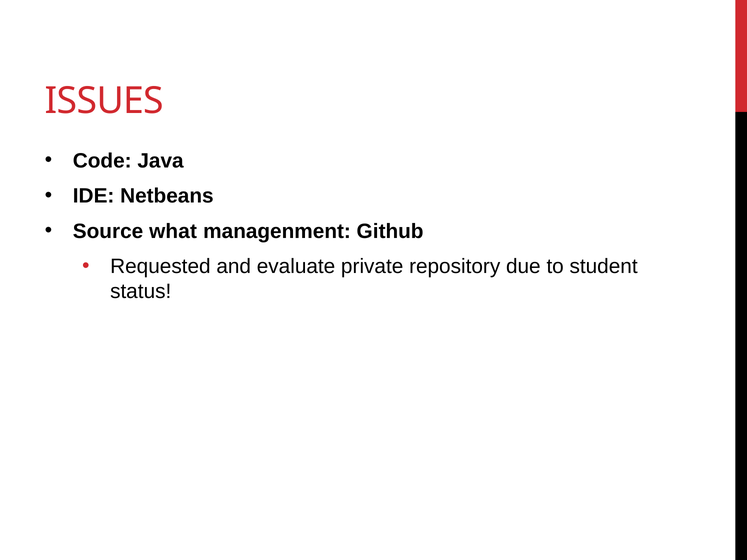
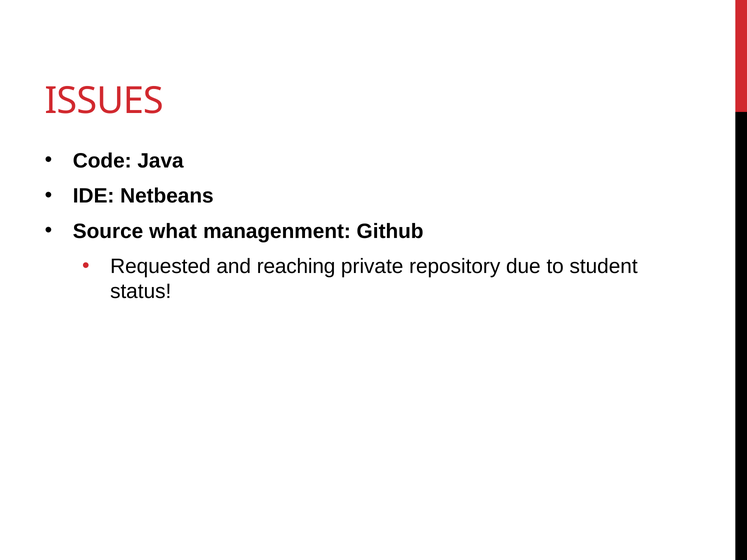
evaluate: evaluate -> reaching (296, 267)
